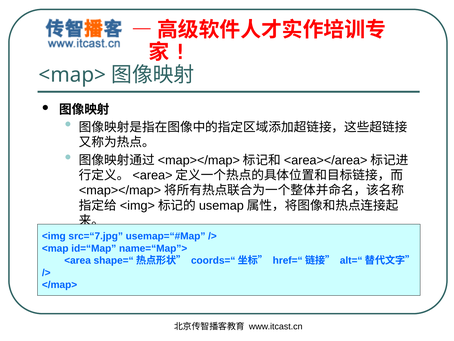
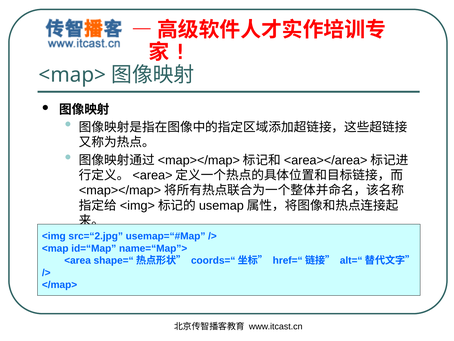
src=“7.jpg: src=“7.jpg -> src=“2.jpg (96, 236)
